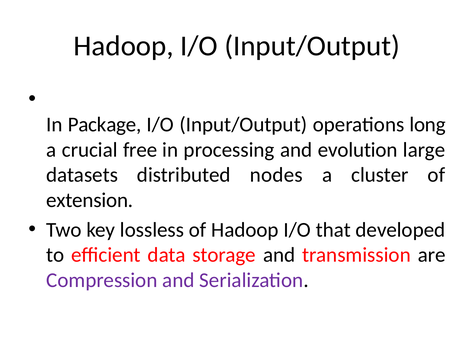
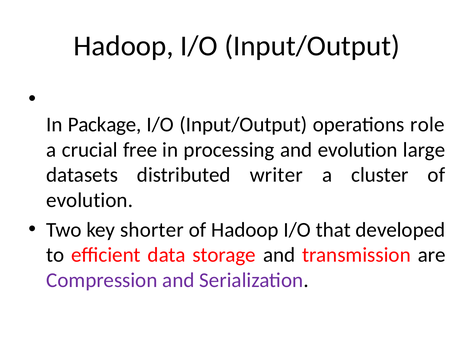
long: long -> role (427, 125)
nodes: nodes -> writer (276, 175)
extension: extension -> evolution (90, 201)
lossless: lossless -> shorter (152, 230)
